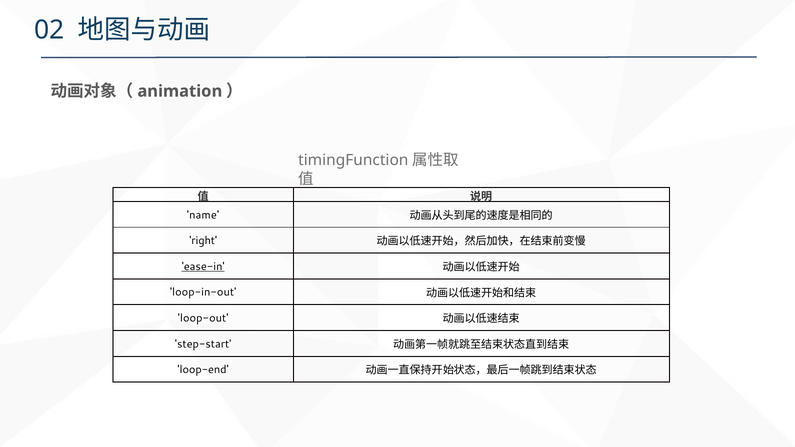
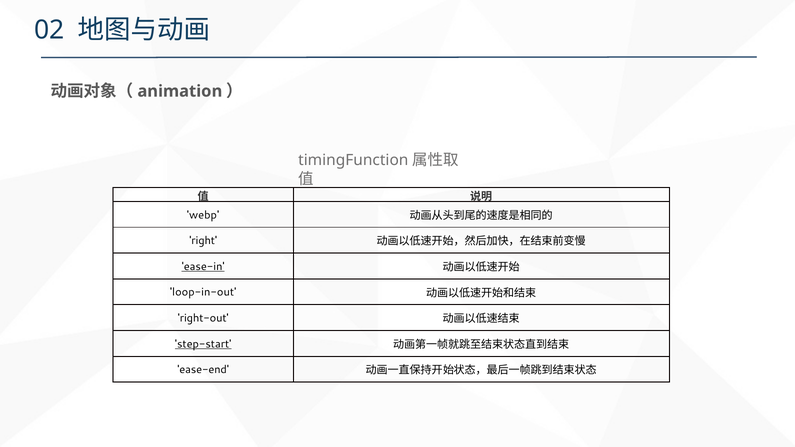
name: name -> webp (203, 215)
loop-out: loop-out -> right-out (203, 318)
step-start underline: none -> present (203, 344)
loop-end: loop-end -> ease-end (203, 370)
